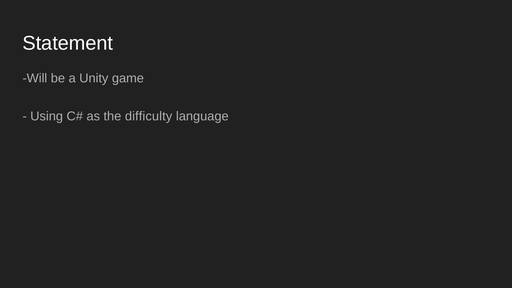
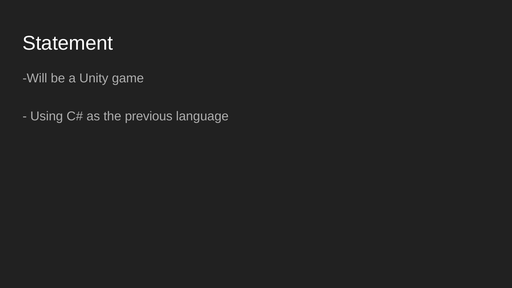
difficulty: difficulty -> previous (149, 116)
